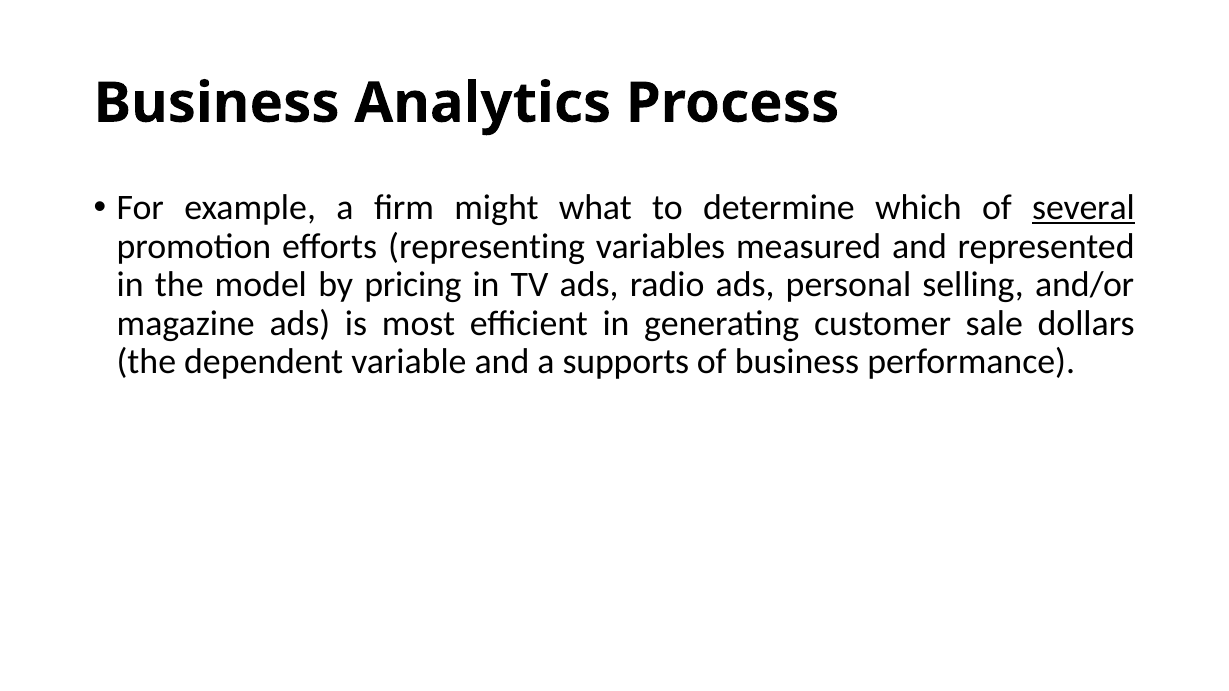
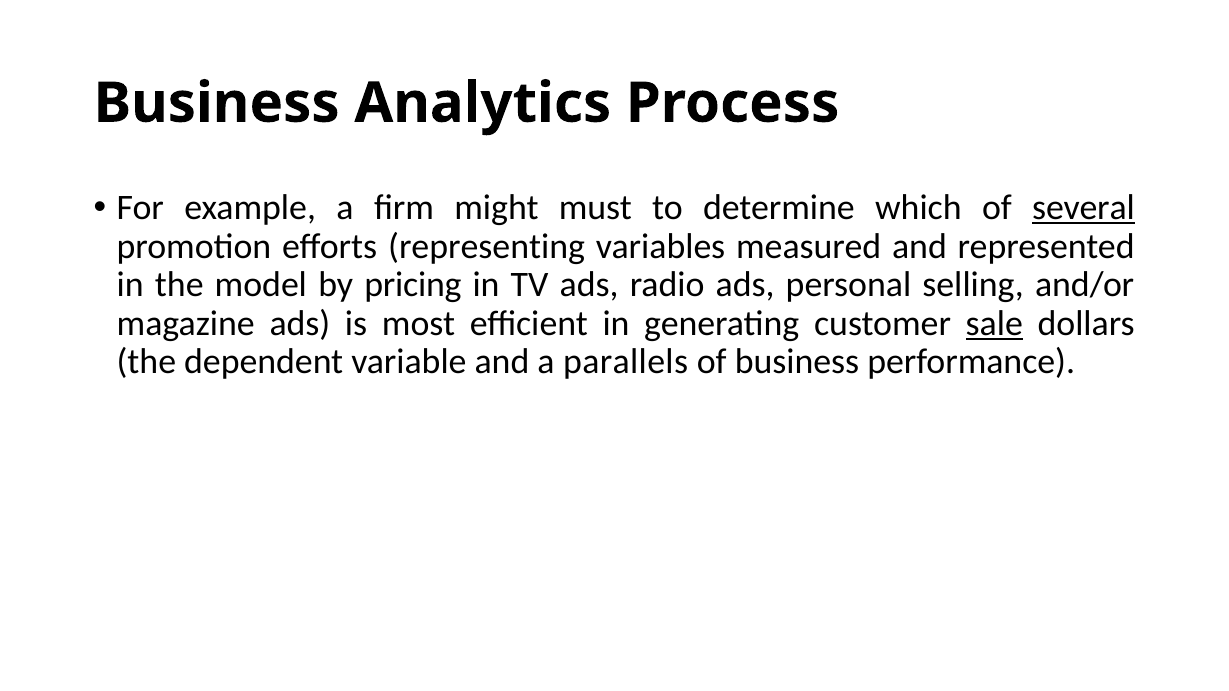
what: what -> must (595, 208)
sale underline: none -> present (994, 324)
supports: supports -> parallels (626, 362)
